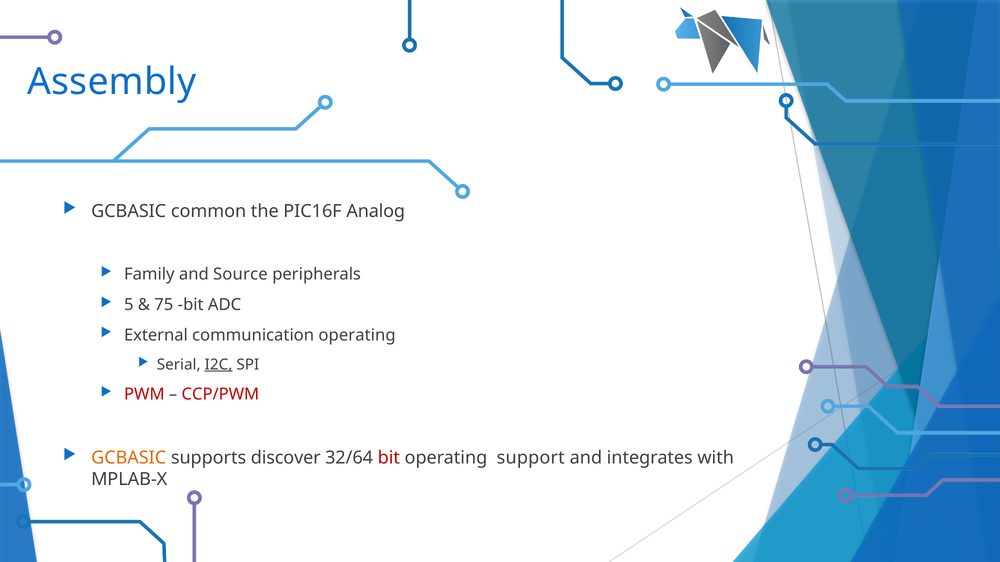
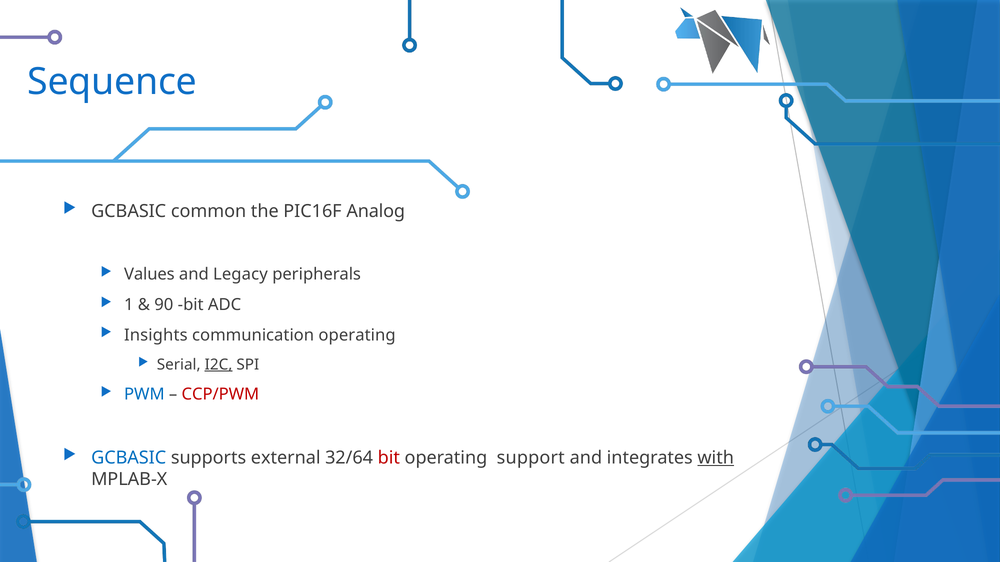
Assembly: Assembly -> Sequence (112, 82)
Family: Family -> Values (149, 275)
Source: Source -> Legacy (240, 275)
5: 5 -> 1 (129, 305)
75: 75 -> 90 (164, 305)
External: External -> Insights (156, 335)
PWM colour: red -> blue (144, 395)
GCBASIC colour: orange -> blue (129, 458)
discover: discover -> external (286, 458)
with underline: none -> present (716, 458)
